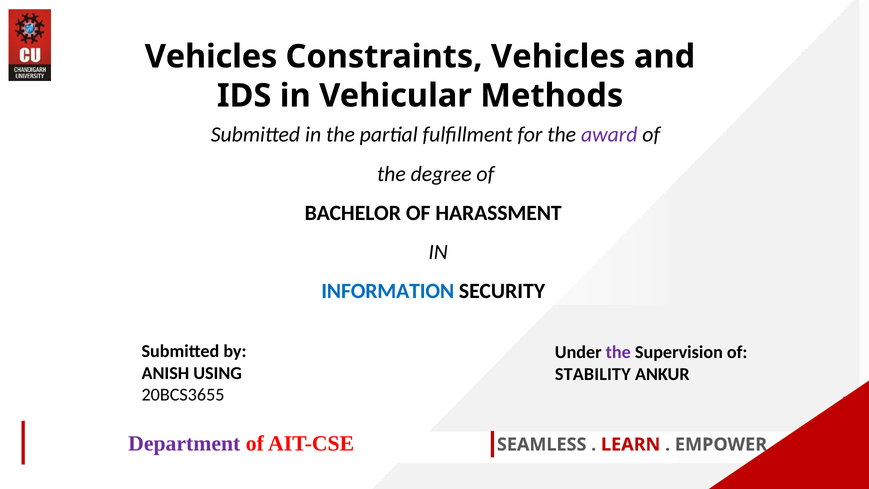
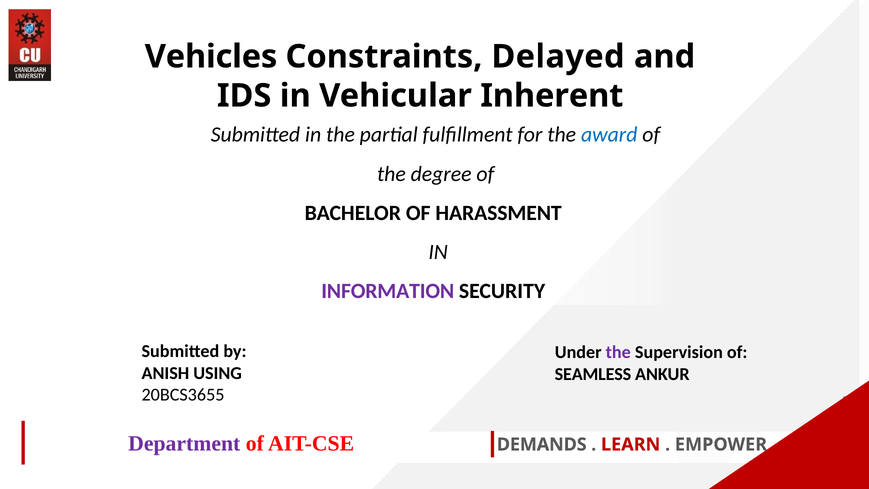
Constraints Vehicles: Vehicles -> Delayed (558, 57)
Methods: Methods -> Inherent (552, 96)
award colour: purple -> blue (609, 135)
INFORMATION colour: blue -> purple (388, 291)
STABILITY: STABILITY -> SEAMLESS (593, 374)
SEAMLESS: SEAMLESS -> DEMANDS (542, 444)
